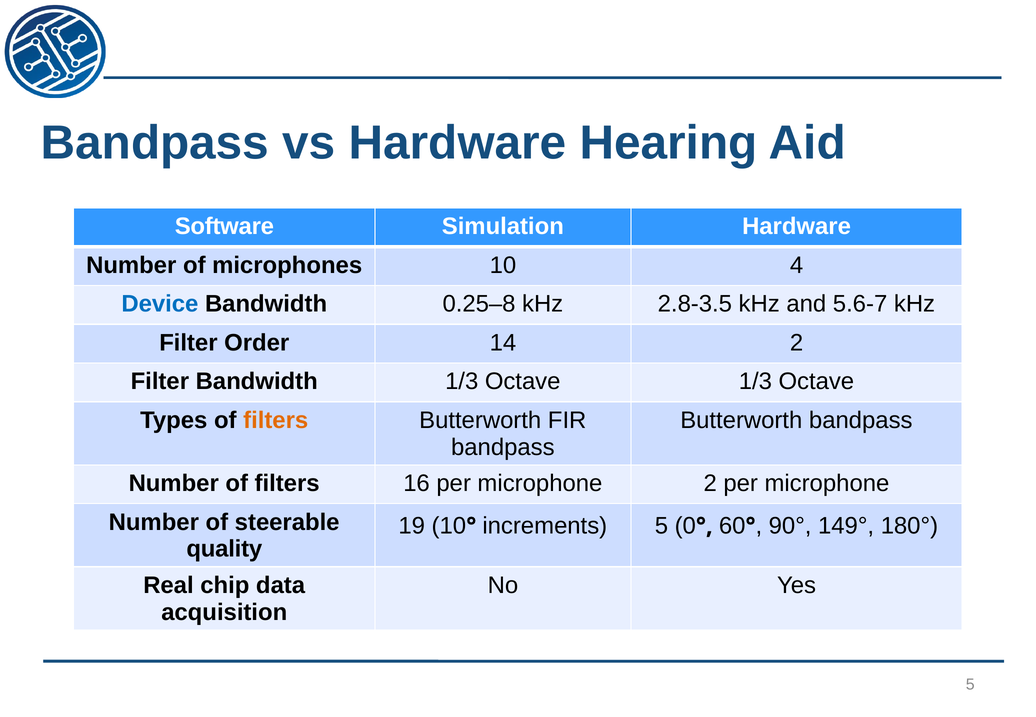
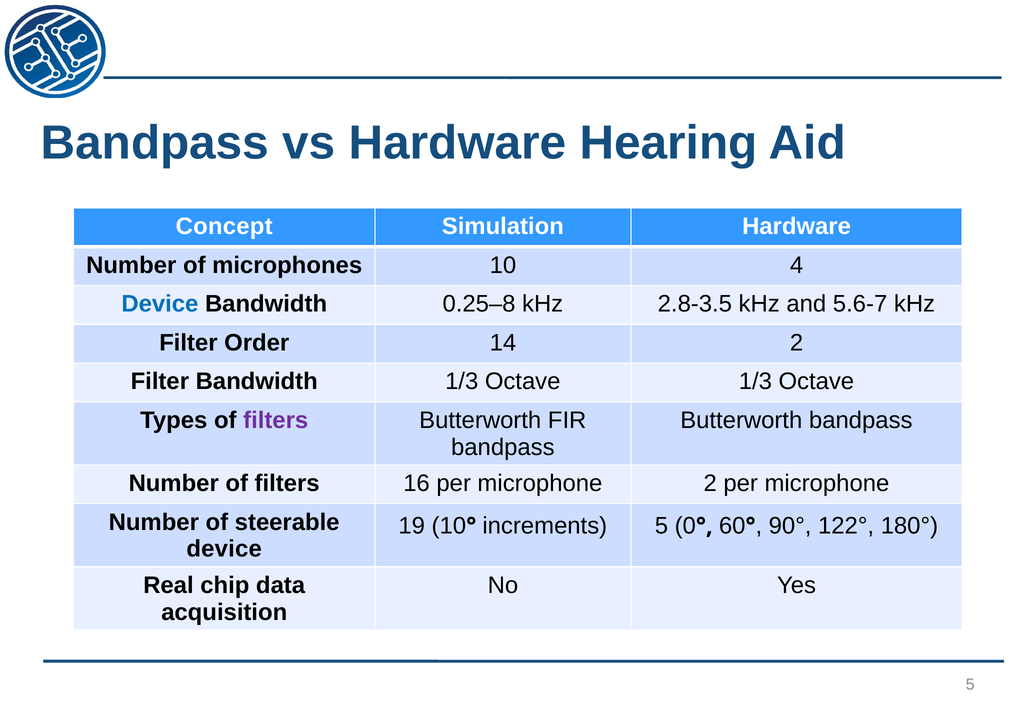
Software: Software -> Concept (224, 227)
filters colour: orange -> purple (276, 420)
149°: 149° -> 122° (846, 526)
quality: quality -> device (224, 549)
